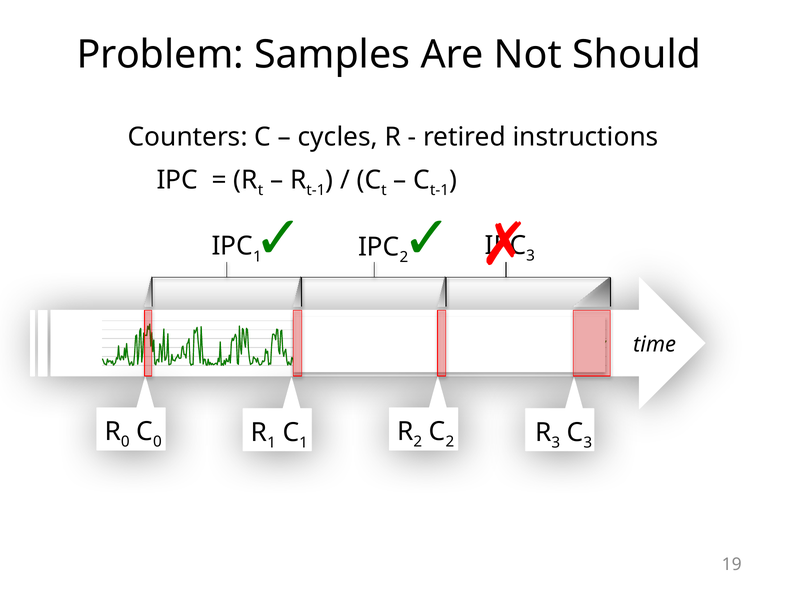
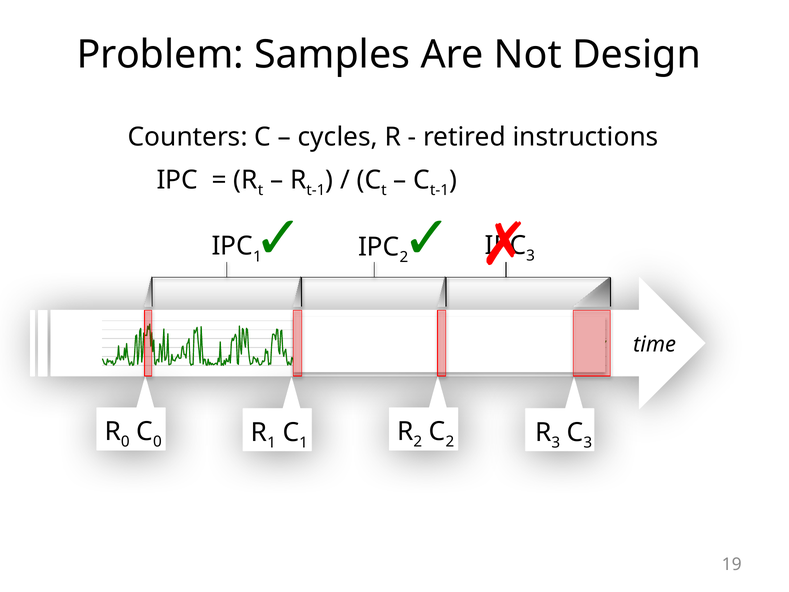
Should: Should -> Design (637, 55)
